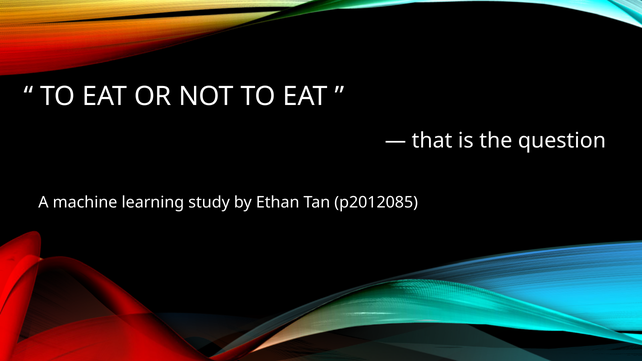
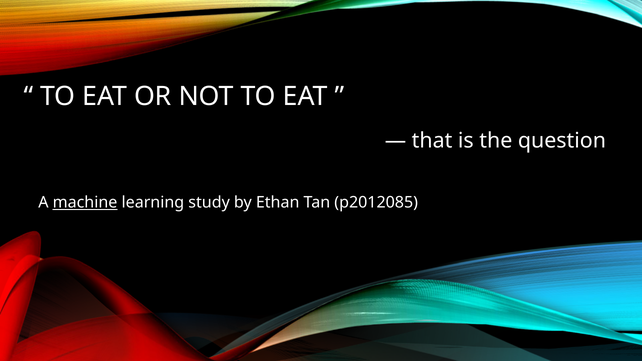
machine underline: none -> present (85, 202)
